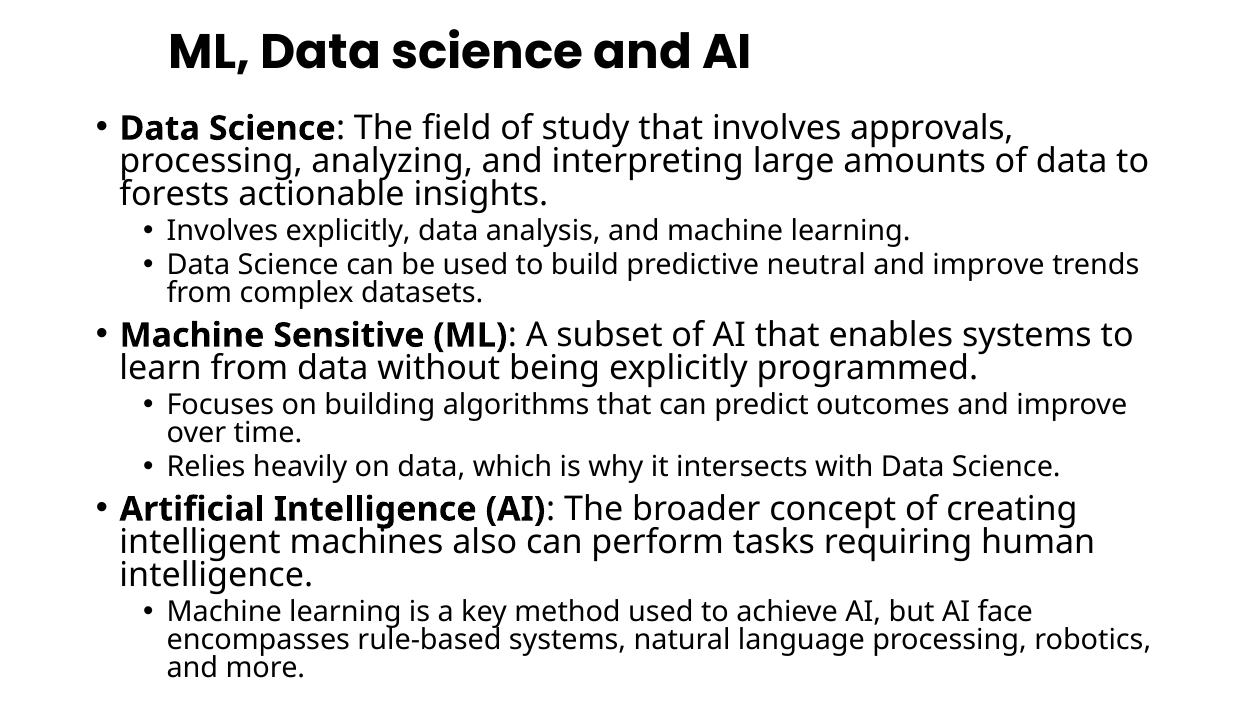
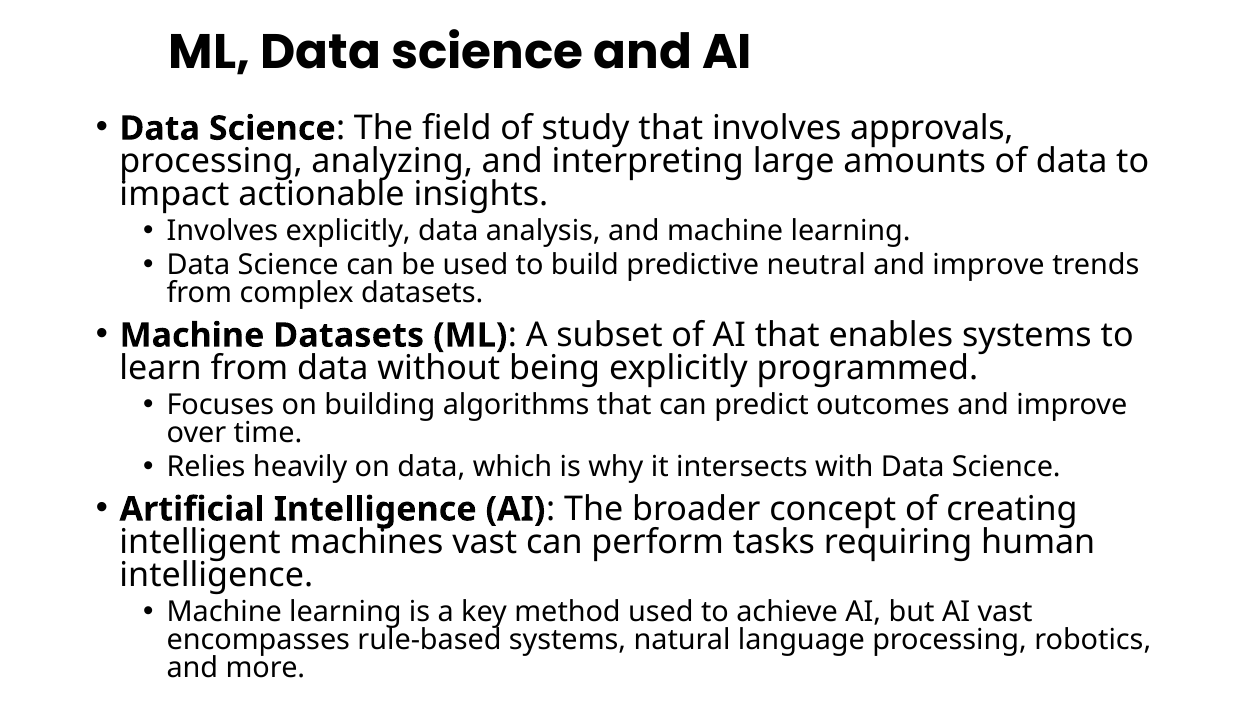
forests: forests -> impact (174, 195)
Machine Sensitive: Sensitive -> Datasets (349, 335)
machines also: also -> vast (485, 542)
AI face: face -> vast (1005, 612)
